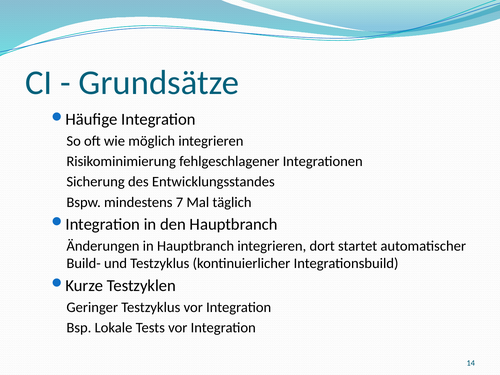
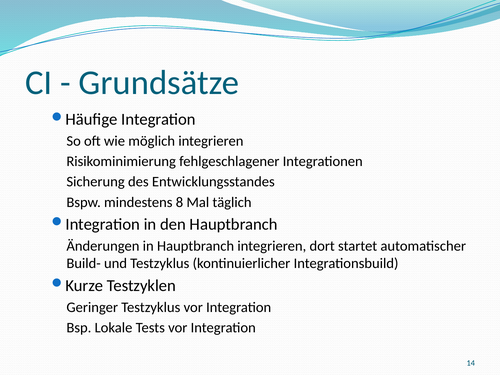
7: 7 -> 8 (179, 202)
